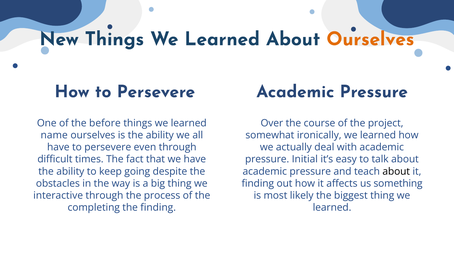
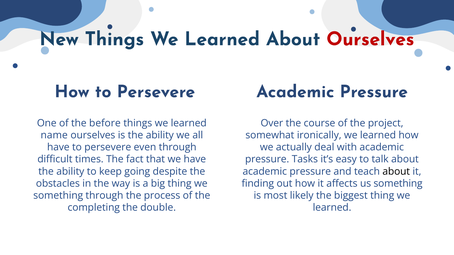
Ourselves colour: orange -> red (370, 39)
Initial: Initial -> Tasks (305, 160)
interactive: interactive -> something (58, 196)
the finding: finding -> double (158, 208)
